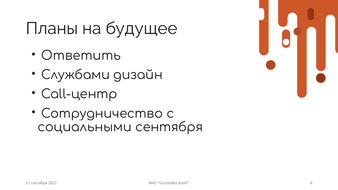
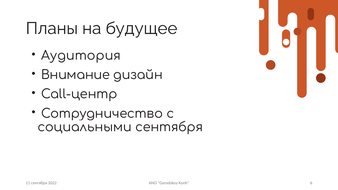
Ответить: Ответить -> Аудитория (81, 56)
Службами: Службами -> Внимание (75, 75)
